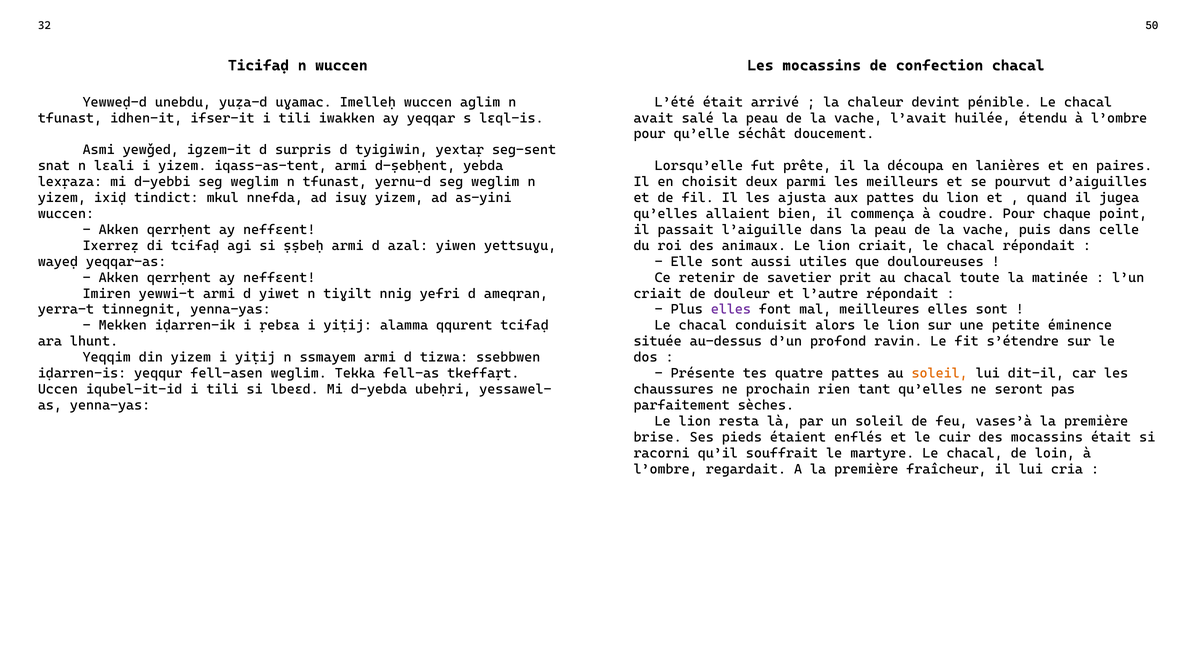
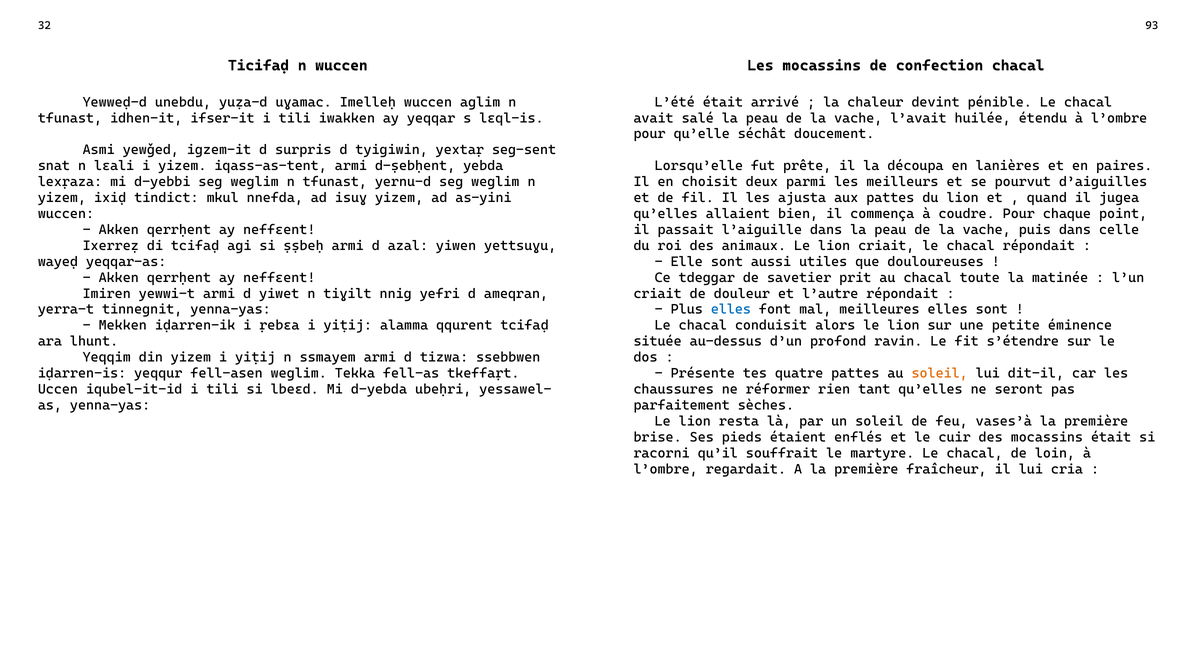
50: 50 -> 93 (1152, 26)
retenir: retenir -> tdeggar (707, 278)
elles colour: purple -> blue (731, 309)
prochain: prochain -> réformer (778, 389)
